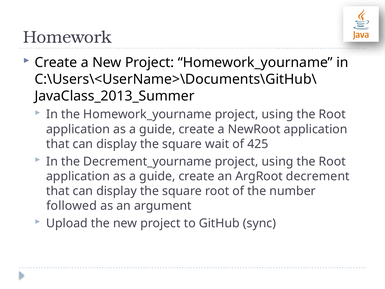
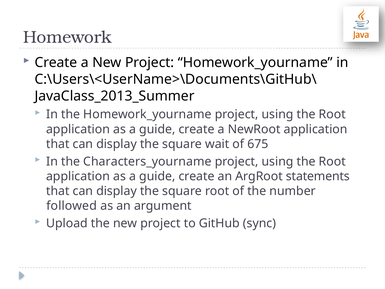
425: 425 -> 675 (258, 144)
Decrement_yourname: Decrement_yourname -> Characters_yourname (147, 161)
decrement: decrement -> statements (318, 176)
